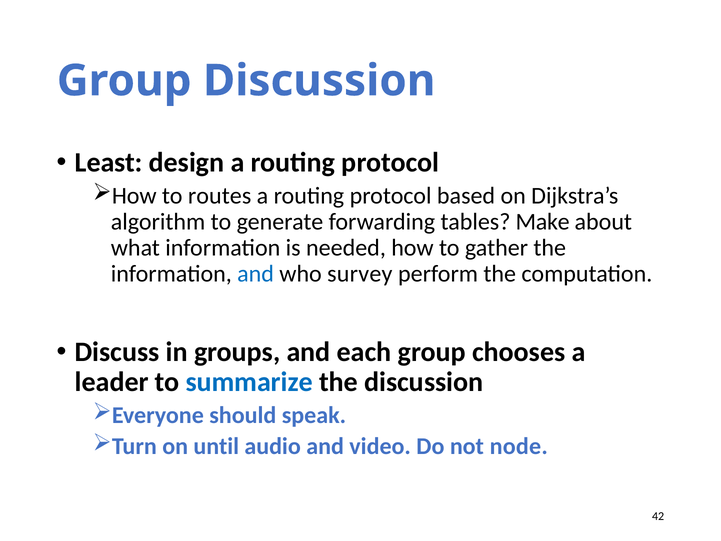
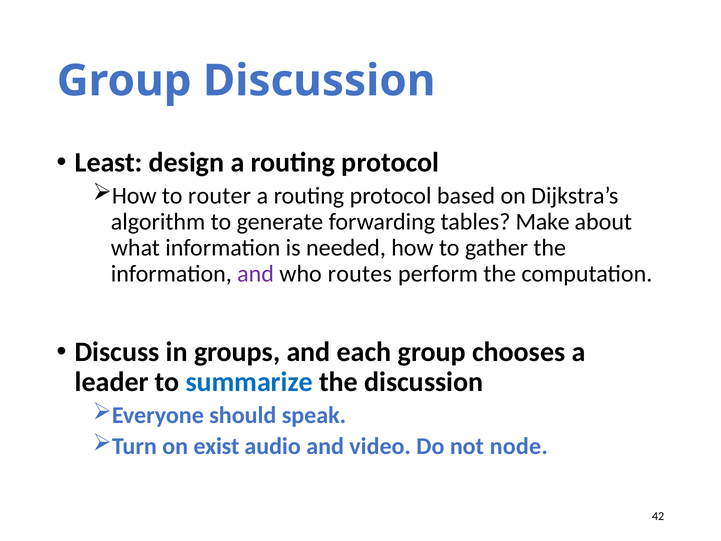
routes: routes -> router (220, 196)
and colour: blue -> purple (256, 273)
survey: survey -> routes (360, 273)
until: until -> exist (216, 446)
